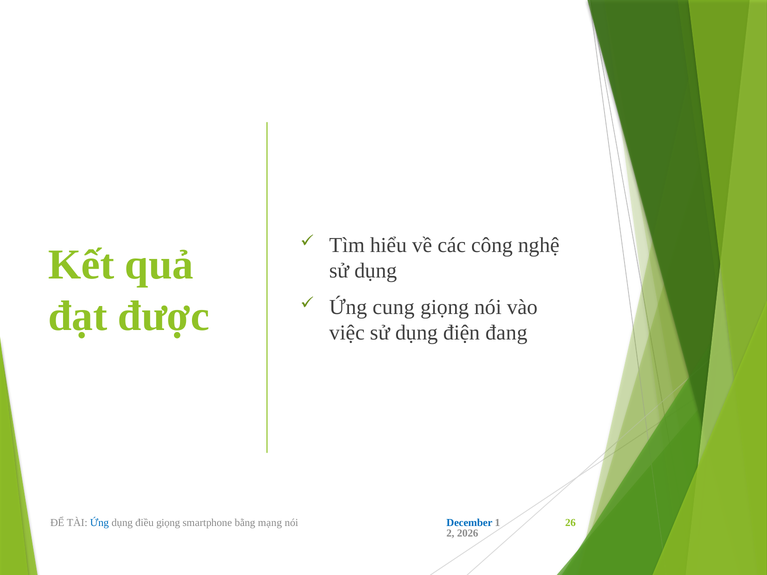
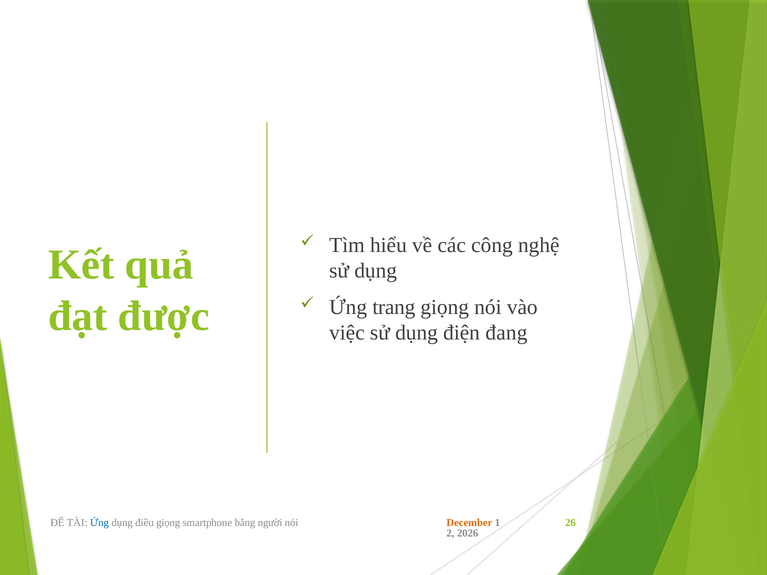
cung: cung -> trang (394, 307)
mạng: mạng -> người (270, 523)
December colour: blue -> orange (469, 523)
